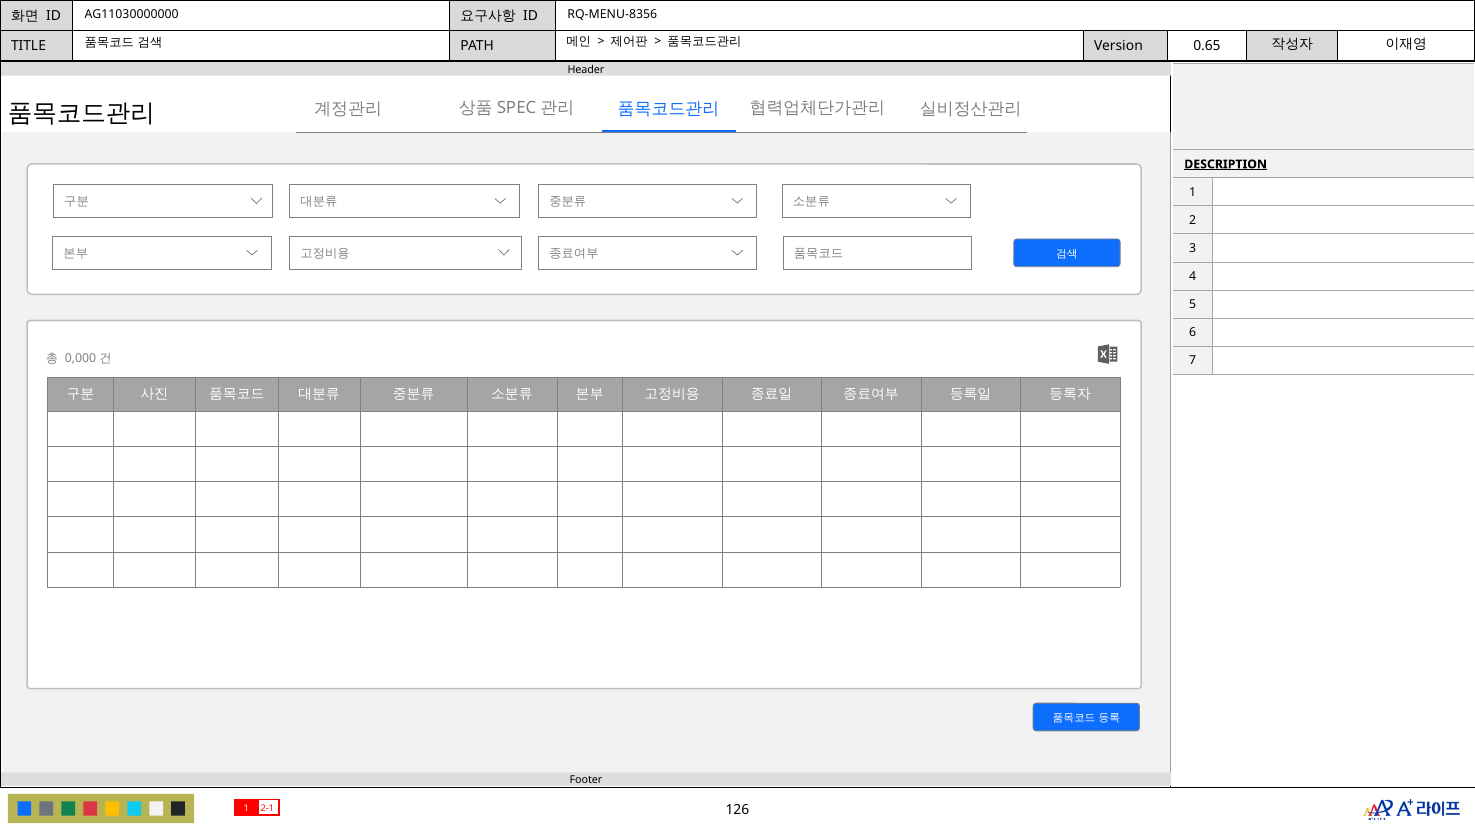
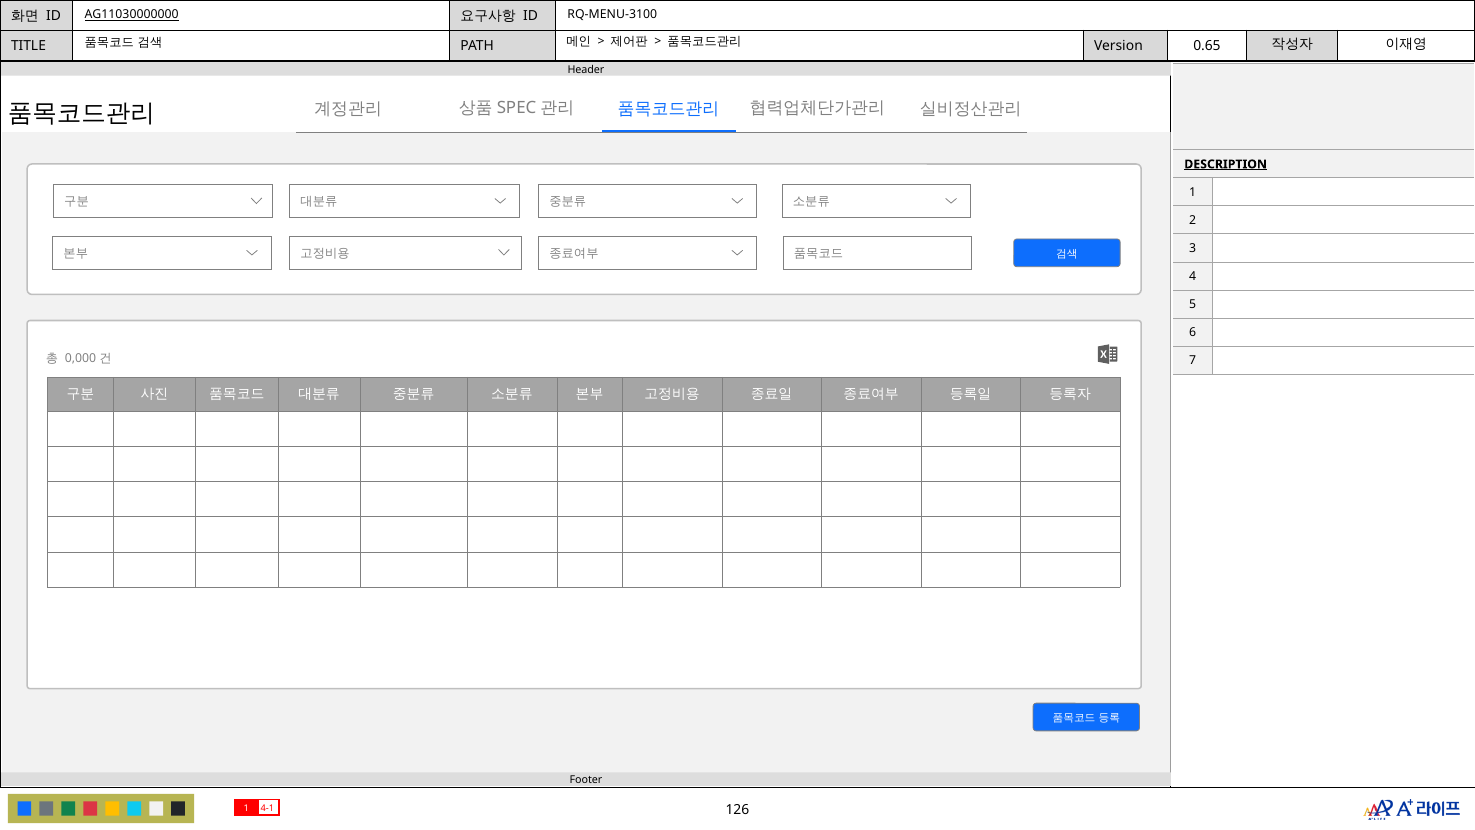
AG11030000000 underline: none -> present (132, 15)
RQ-MENU-8356: RQ-MENU-8356 -> RQ-MENU-3100 (612, 15)
2-1: 2-1 -> 4-1 (267, 808)
